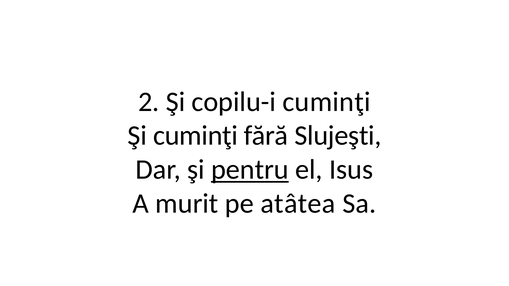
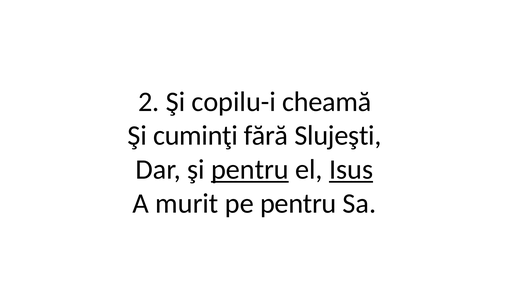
copilu-i cuminţi: cuminţi -> cheamă (327, 102)
Isus underline: none -> present (351, 170)
pe atâtea: atâtea -> pentru (298, 204)
